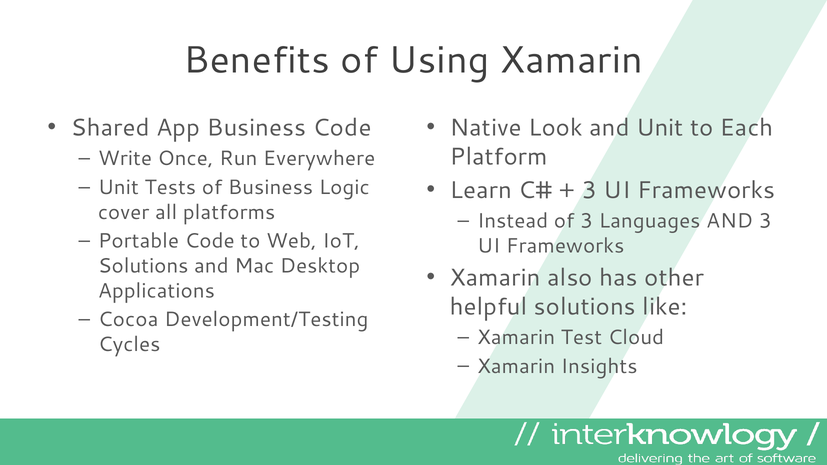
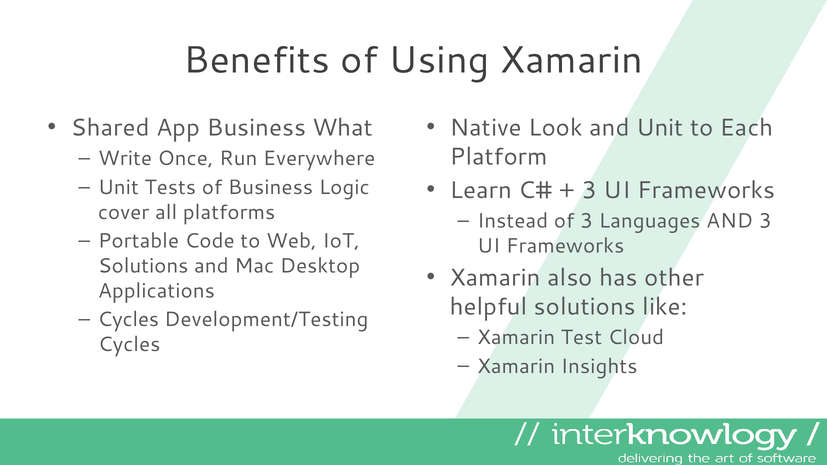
Business Code: Code -> What (342, 128)
Cocoa: Cocoa -> Cycles (128, 320)
